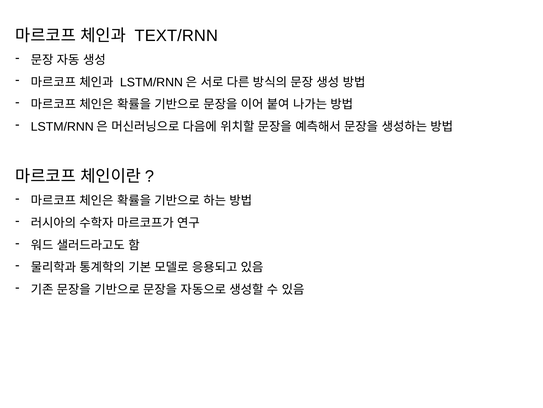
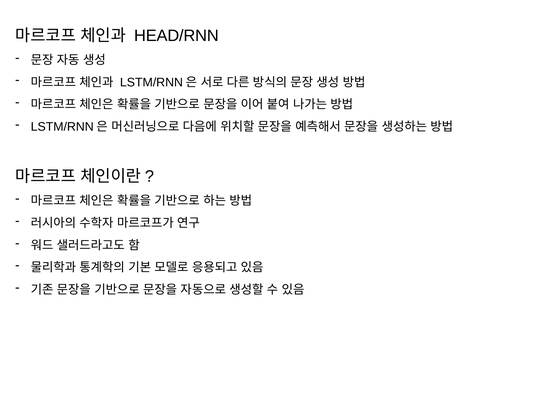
TEXT/RNN: TEXT/RNN -> HEAD/RNN (176, 36)
